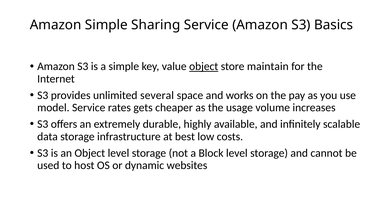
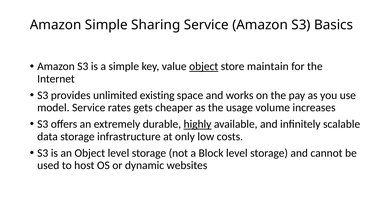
several: several -> existing (157, 95)
highly underline: none -> present (198, 124)
best: best -> only (185, 136)
